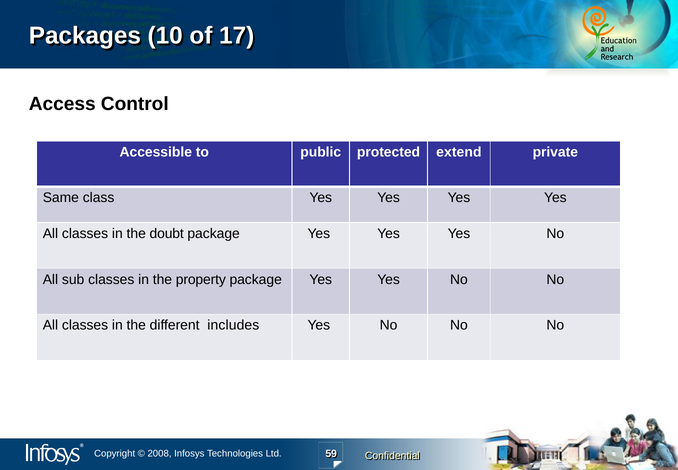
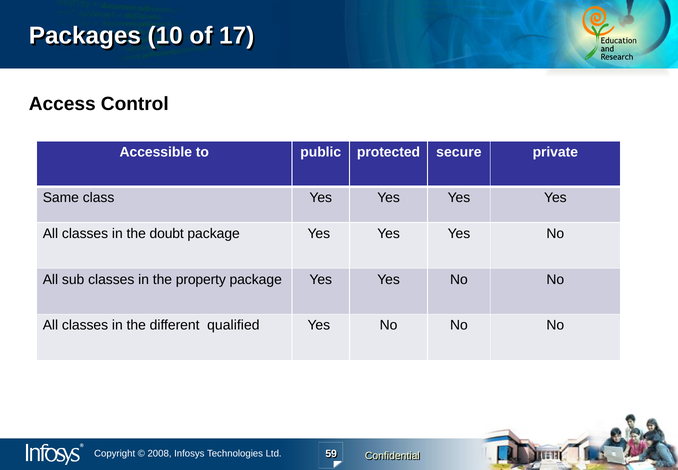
extend: extend -> secure (459, 152)
includes: includes -> qualified (233, 325)
